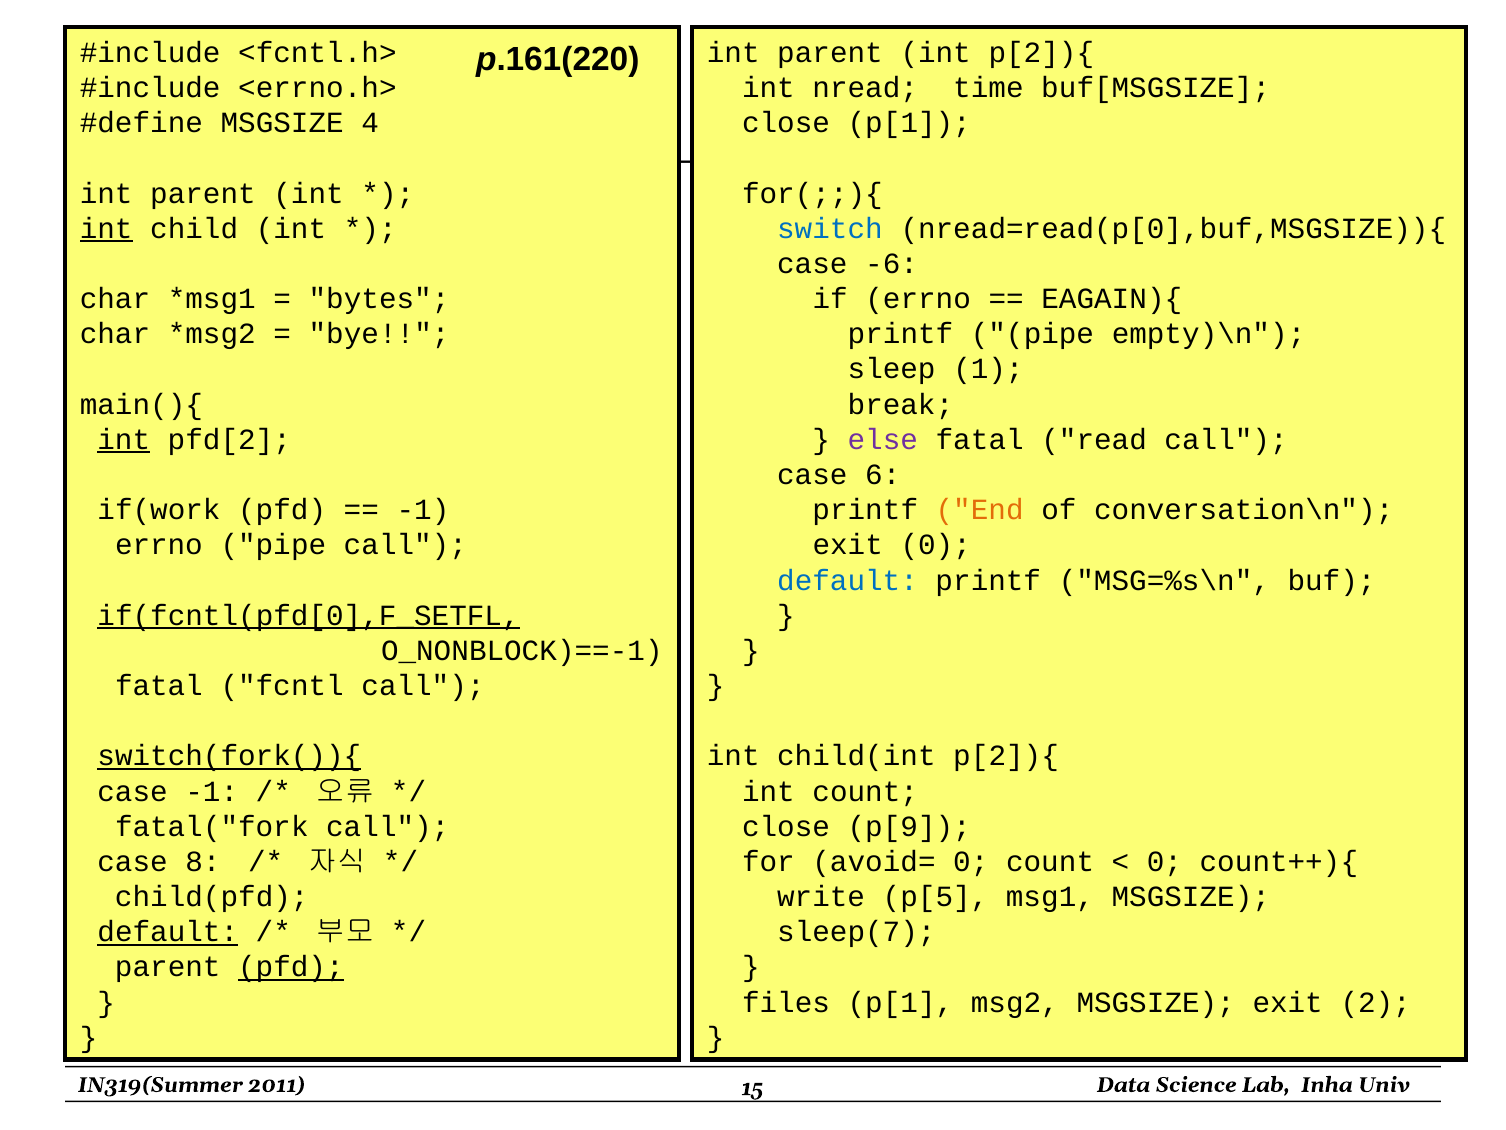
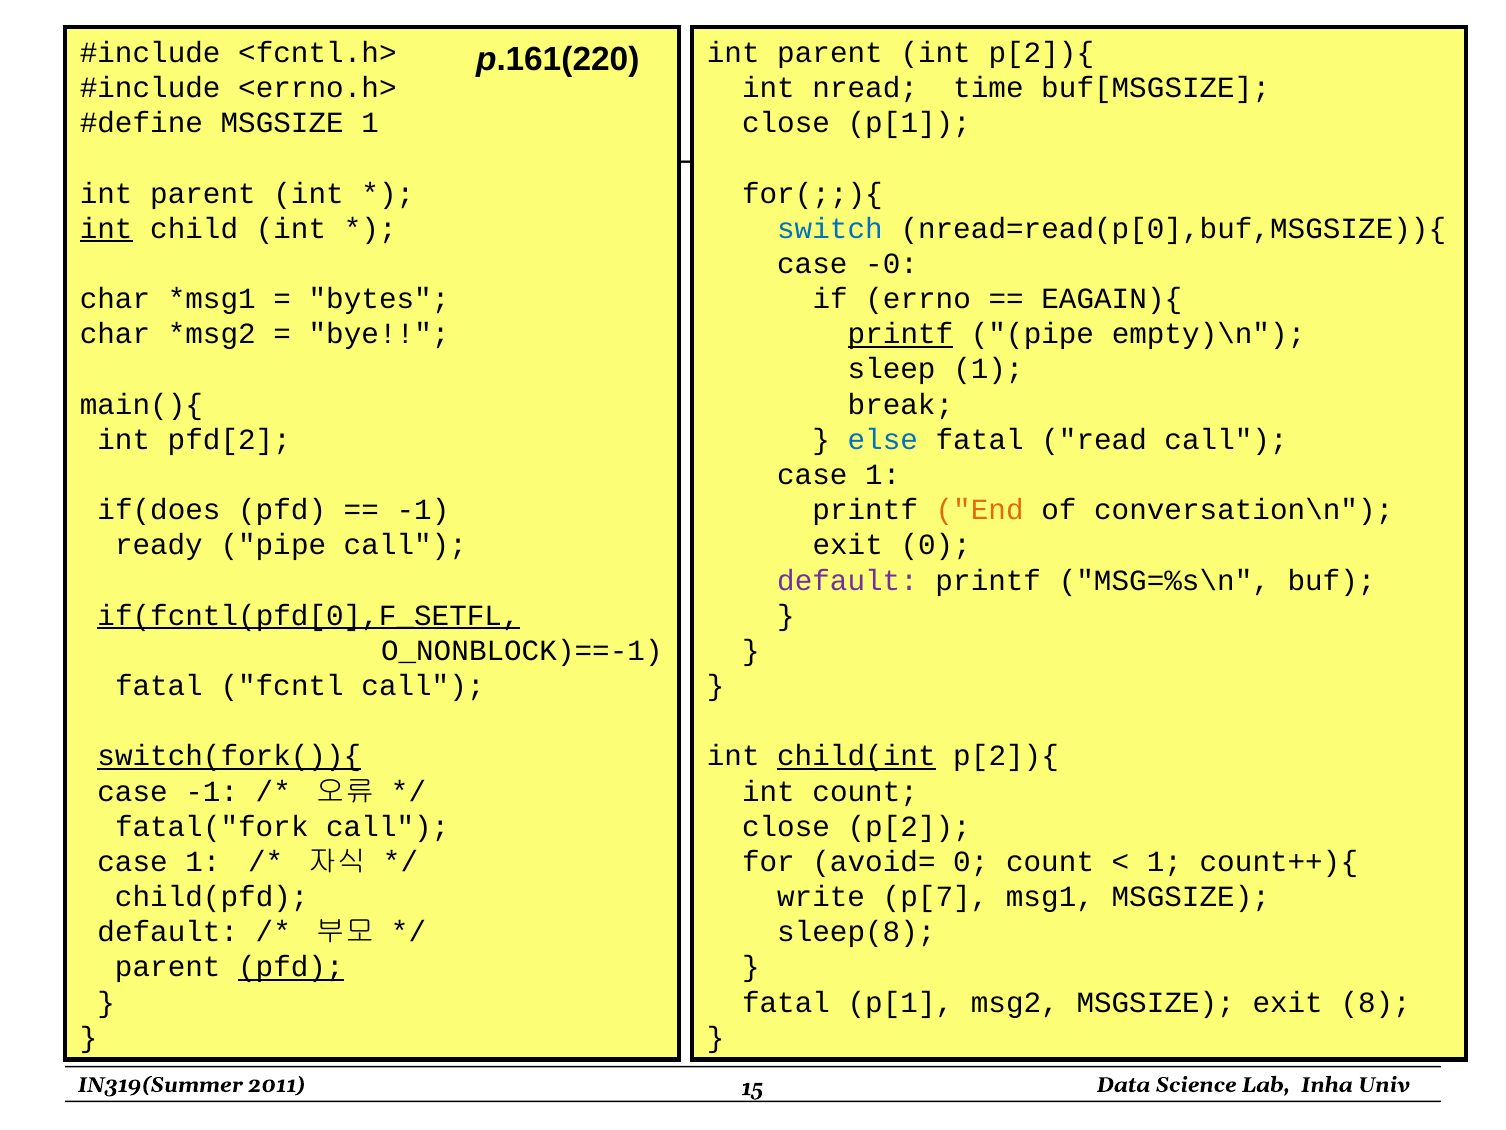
MSGSIZE 4: 4 -> 1 (370, 123)
-6: -6 -> -0 (892, 264)
printf underline: none -> present (901, 334)
int underline: present -> none (124, 439)
else colour: purple -> blue (883, 439)
6: 6 -> 1 (883, 475)
if(work: if(work -> if(does (159, 510)
errno: errno -> ready (159, 545)
default colour: blue -> purple (848, 580)
child(int underline: none -> present (856, 756)
p[9: p[9 -> p[2 (909, 826)
8: 8 -> 1 (203, 861)
0: 0 -> 1 (1164, 861)
p[5: p[5 -> p[7 (936, 897)
default underline: present -> none (168, 932)
sleep(7: sleep(7 -> sleep(8 (856, 932)
files: files -> fatal (786, 1002)
2: 2 -> 8 (1376, 1002)
